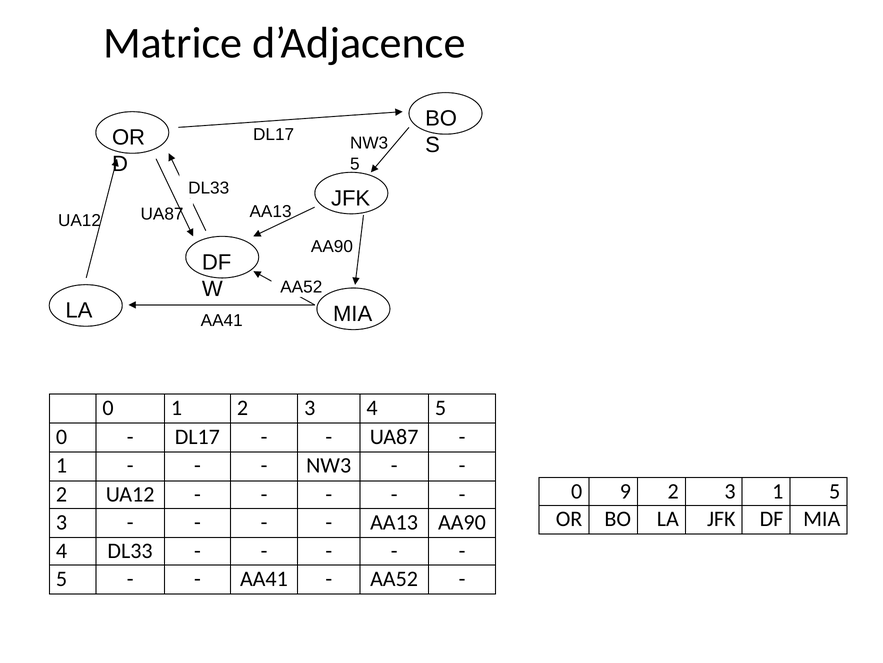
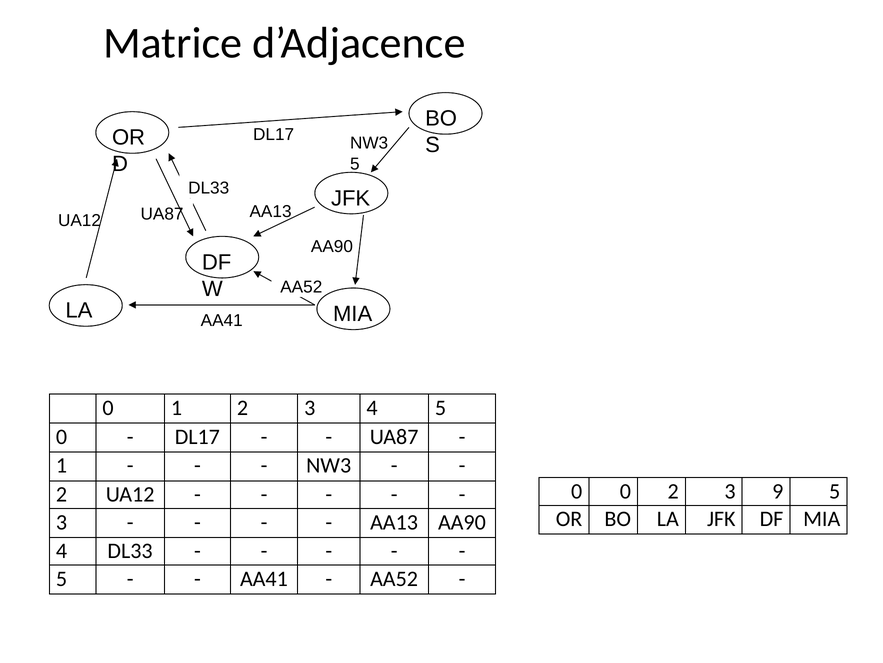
0 9: 9 -> 0 (625, 491)
3 1: 1 -> 9 (778, 491)
